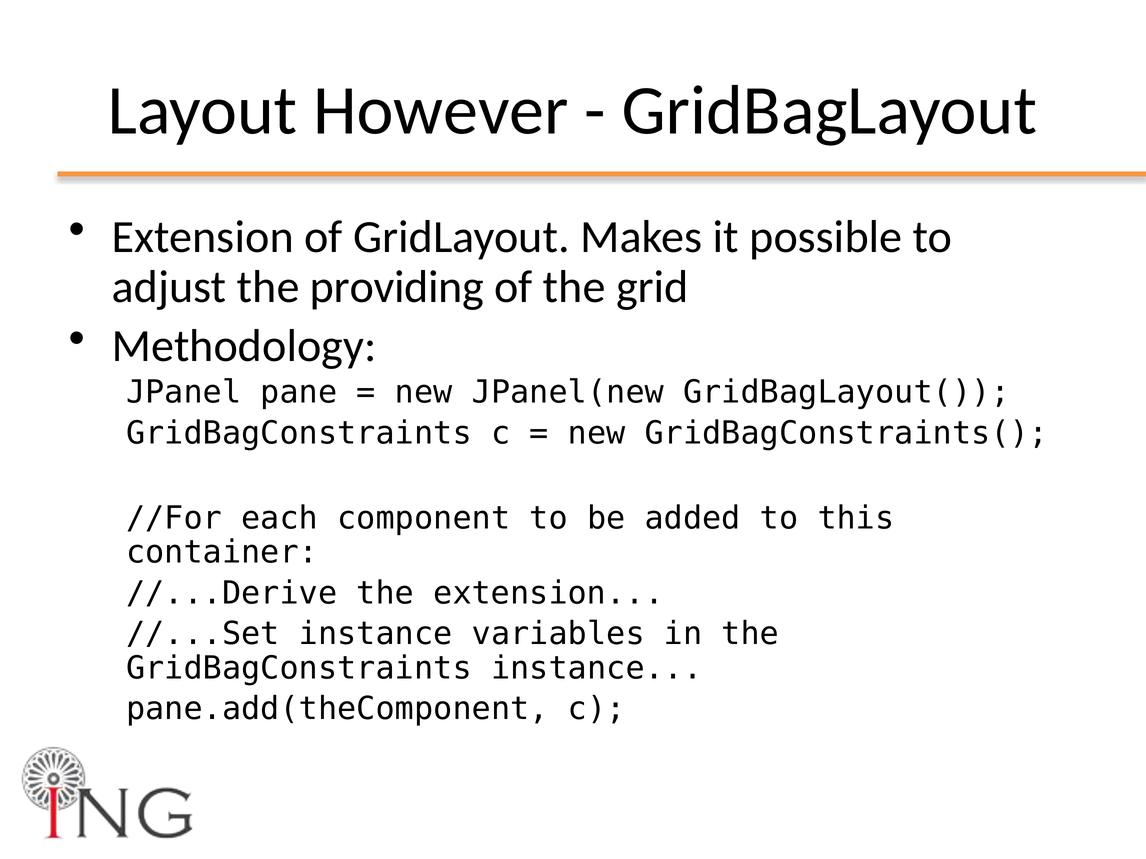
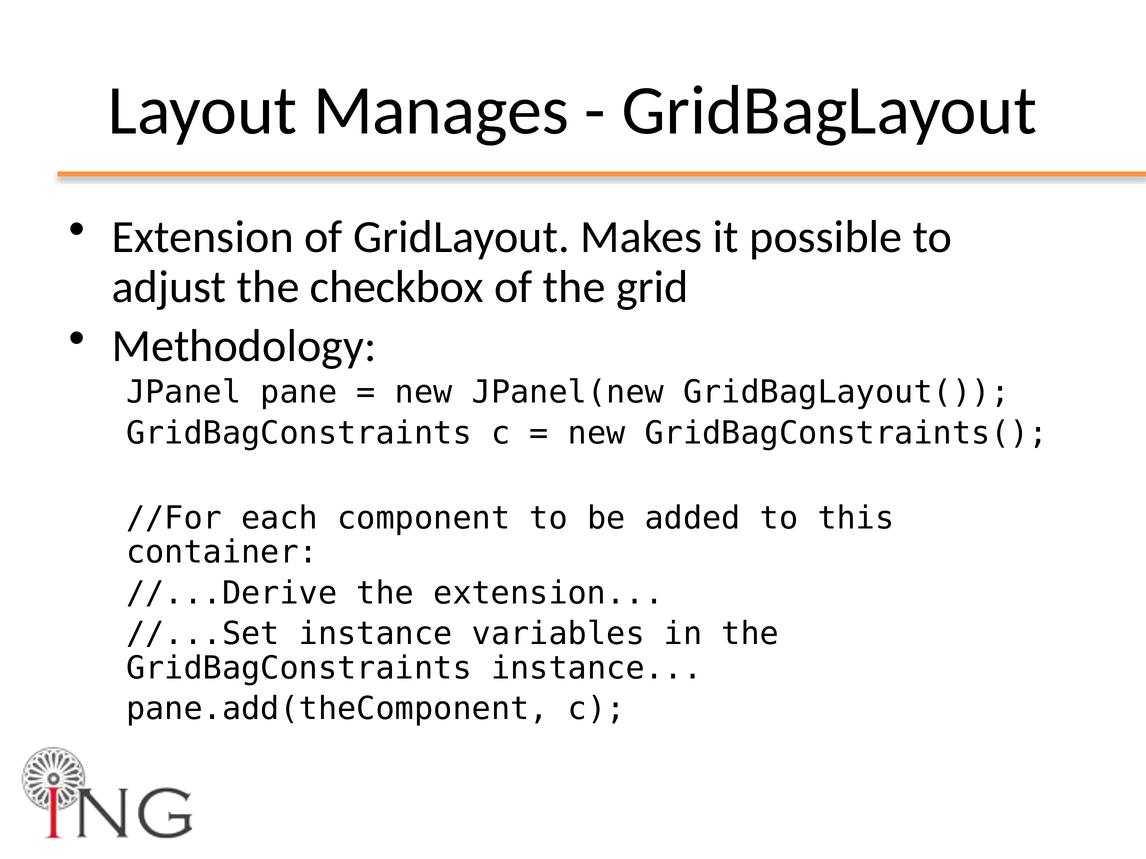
However: However -> Manages (441, 111)
providing: providing -> checkbox (397, 287)
